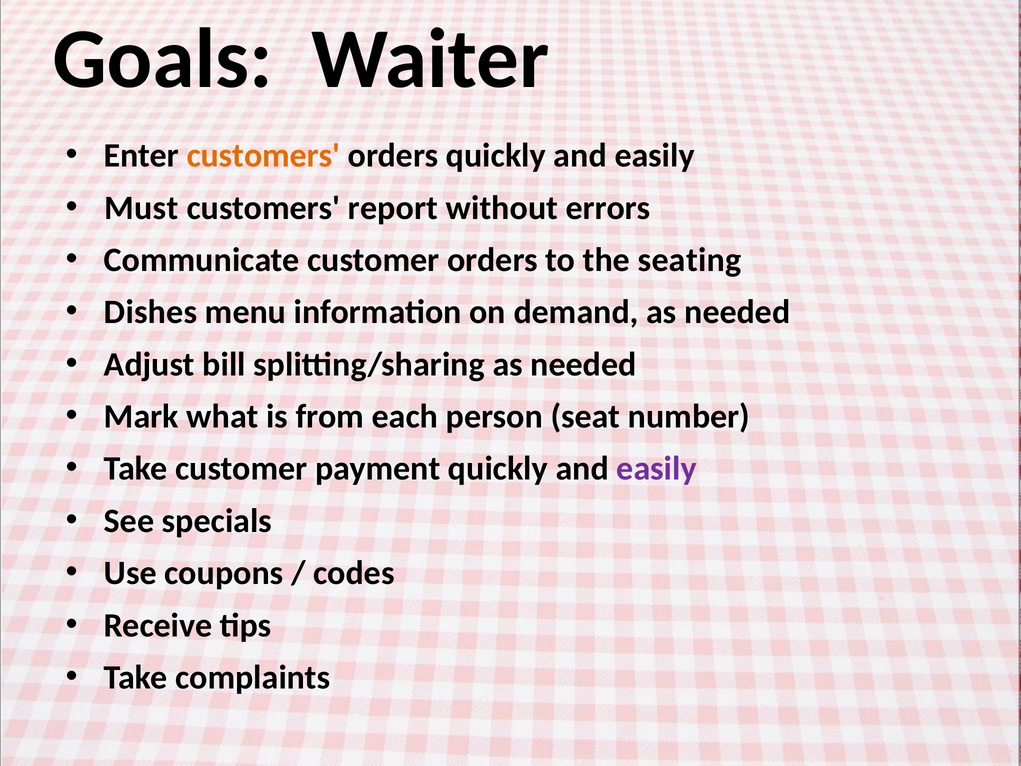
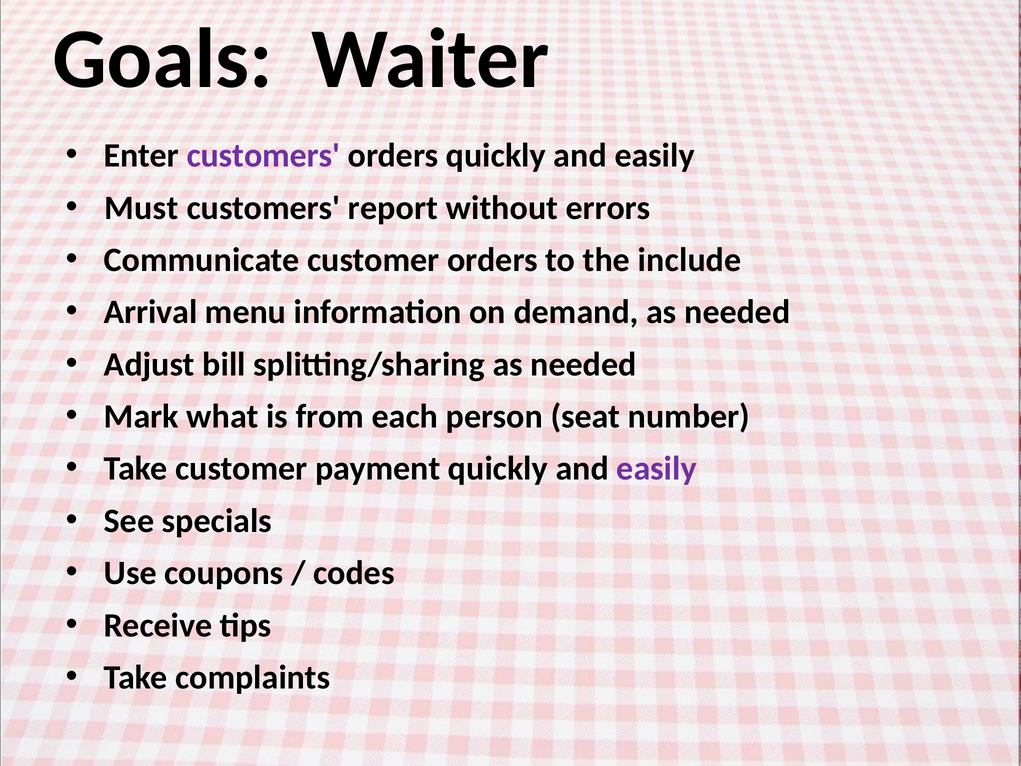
customers colour: orange -> purple (263, 156)
seating: seating -> include (690, 260)
Dishes: Dishes -> Arrival (151, 312)
